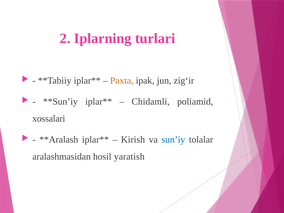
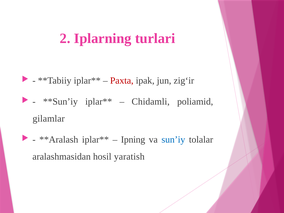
Paxta colour: orange -> red (122, 81)
xossalari: xossalari -> gilamlar (49, 119)
Kirish: Kirish -> Ipning (133, 140)
